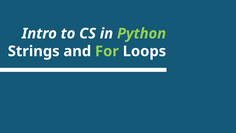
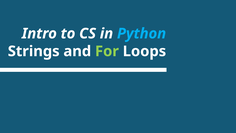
Python colour: light green -> light blue (142, 33)
